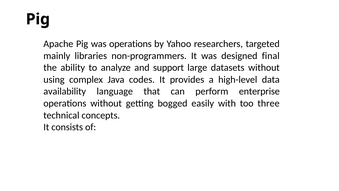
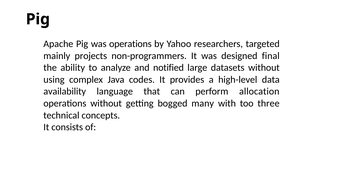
libraries: libraries -> projects (91, 56)
support: support -> notified (168, 68)
enterprise: enterprise -> allocation (259, 91)
easily: easily -> many (203, 103)
